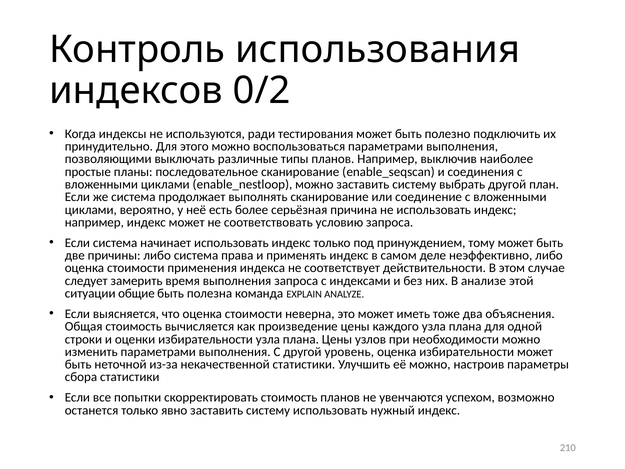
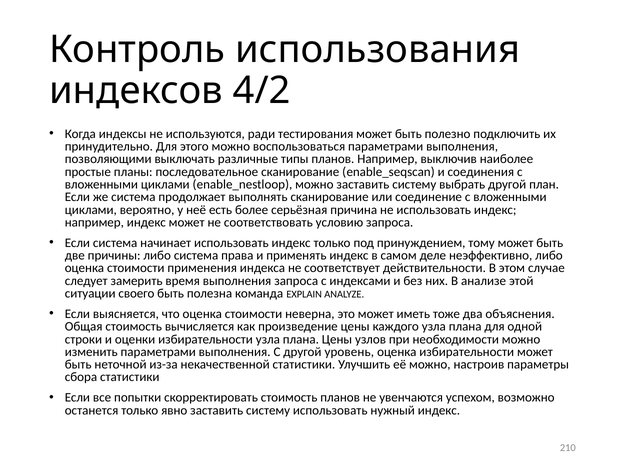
0/2: 0/2 -> 4/2 (262, 91)
общие: общие -> своего (136, 293)
